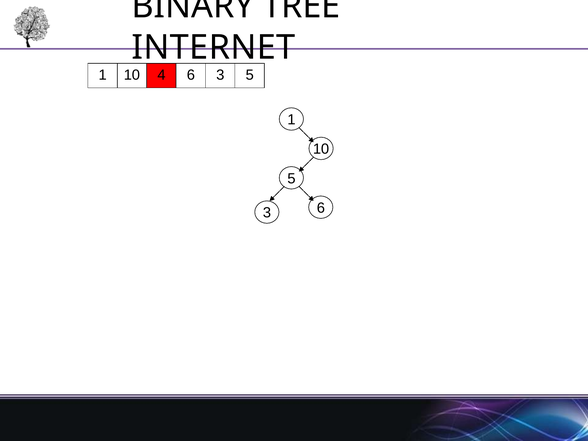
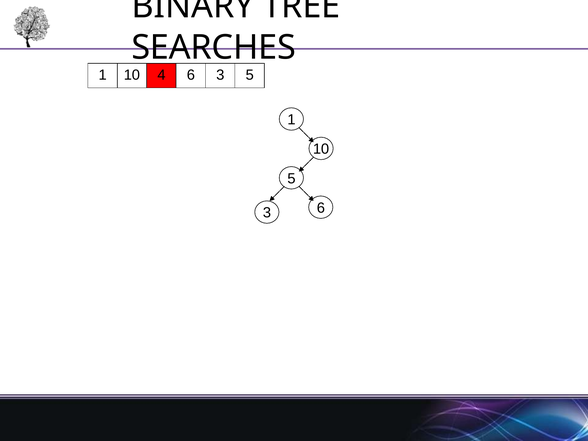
INTERNET: INTERNET -> SEARCHES (214, 47)
